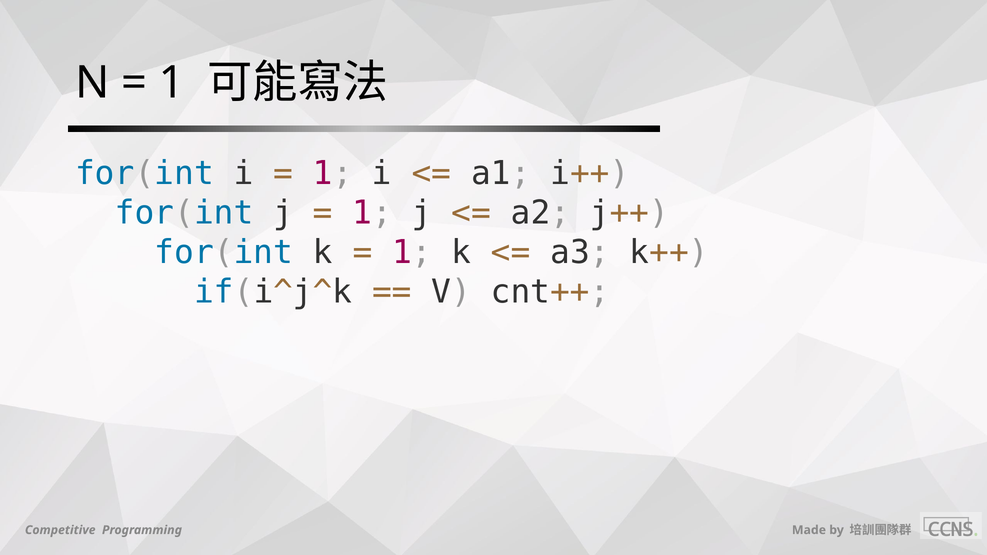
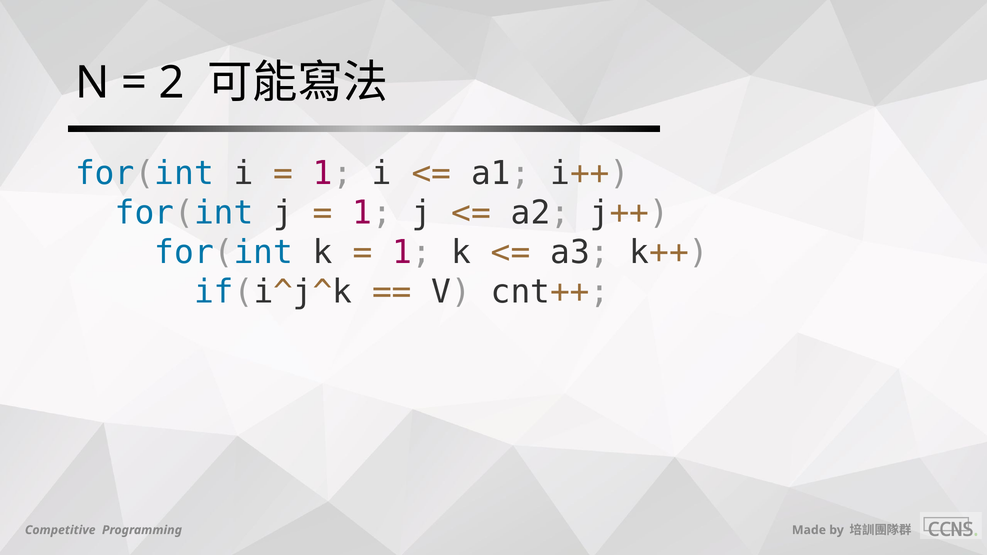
1: 1 -> 2 (172, 83)
